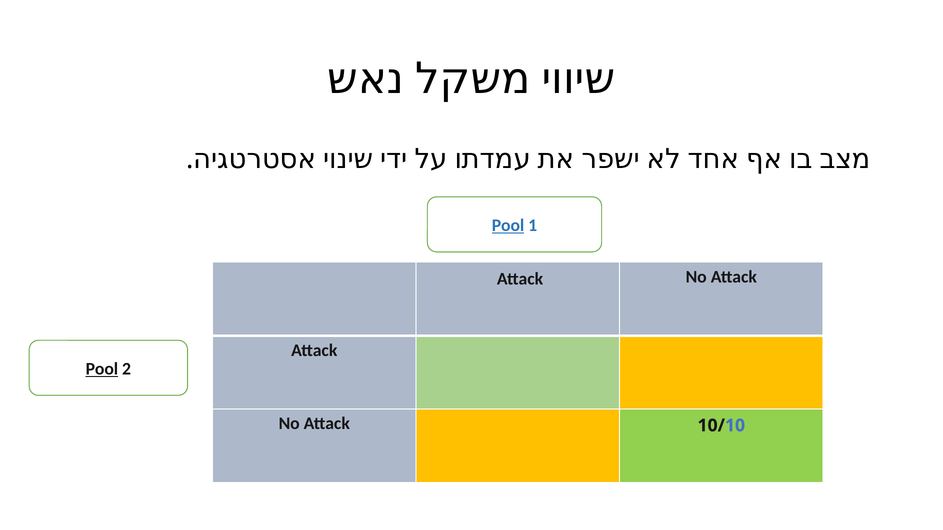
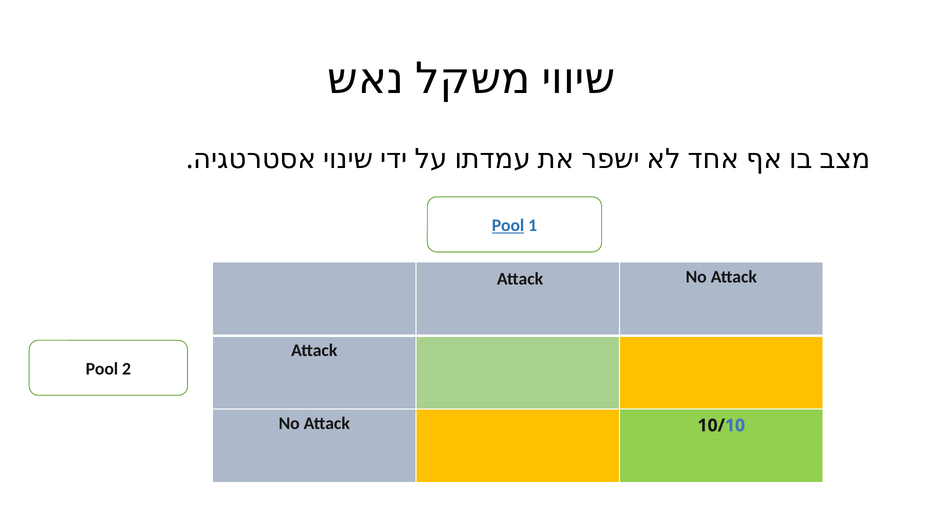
Pool underline: present -> none (102, 369)
